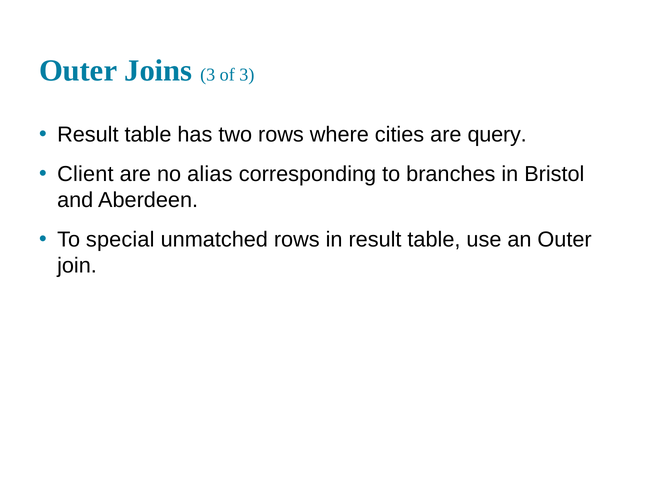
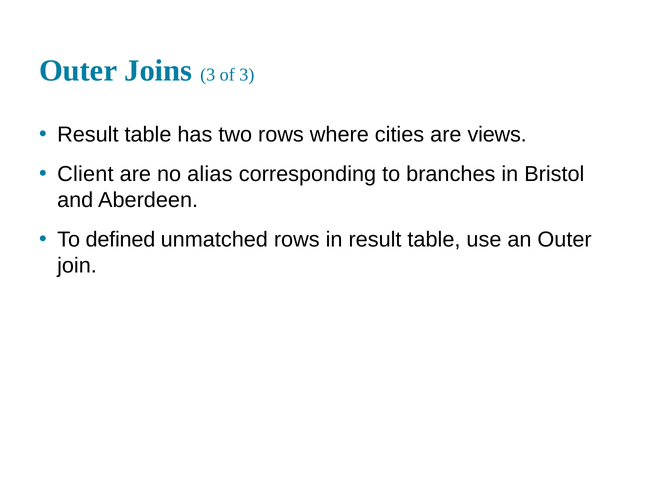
query: query -> views (497, 135)
special: special -> defined (120, 240)
